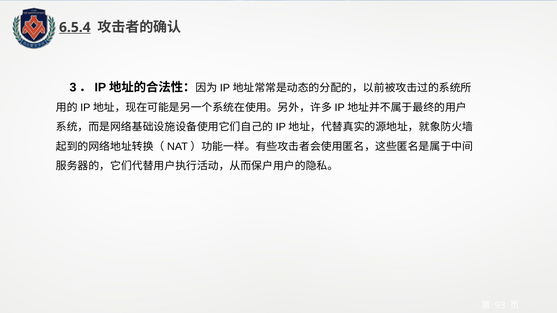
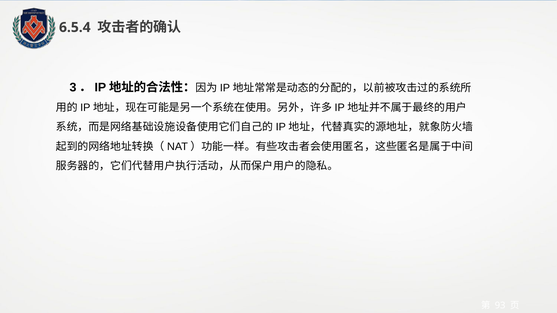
6.5.4 underline: present -> none (75, 27)
